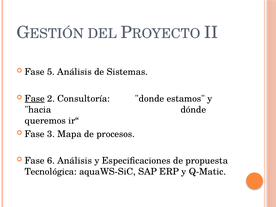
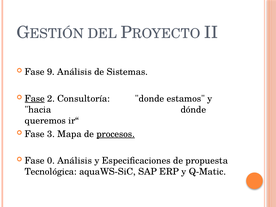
5: 5 -> 9 (51, 72)
procesos underline: none -> present (116, 134)
6: 6 -> 0 (51, 161)
